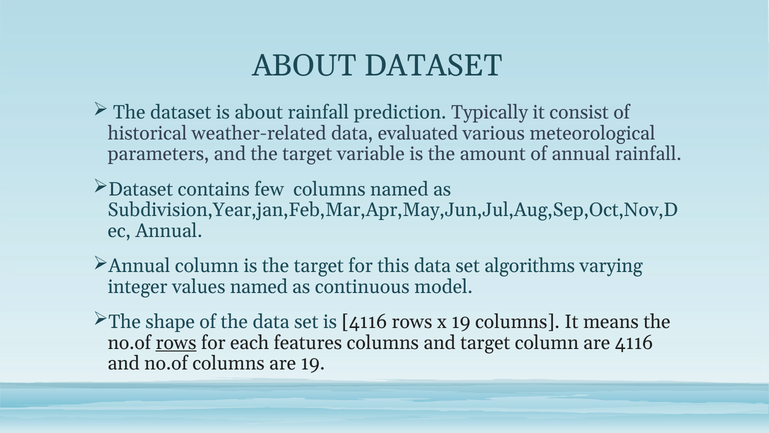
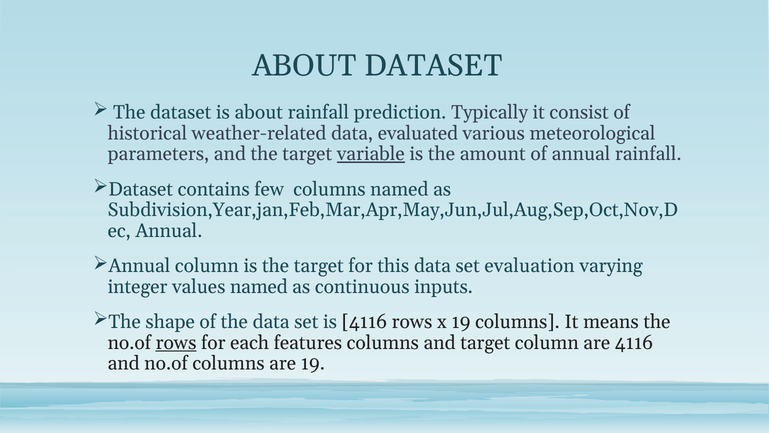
variable underline: none -> present (371, 154)
algorithms: algorithms -> evaluation (530, 266)
model: model -> inputs (444, 286)
